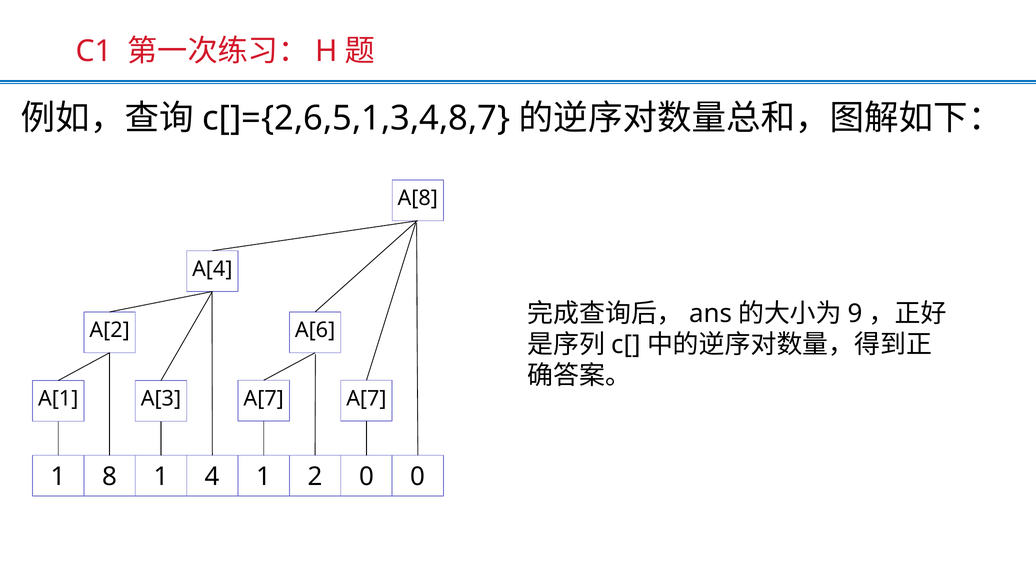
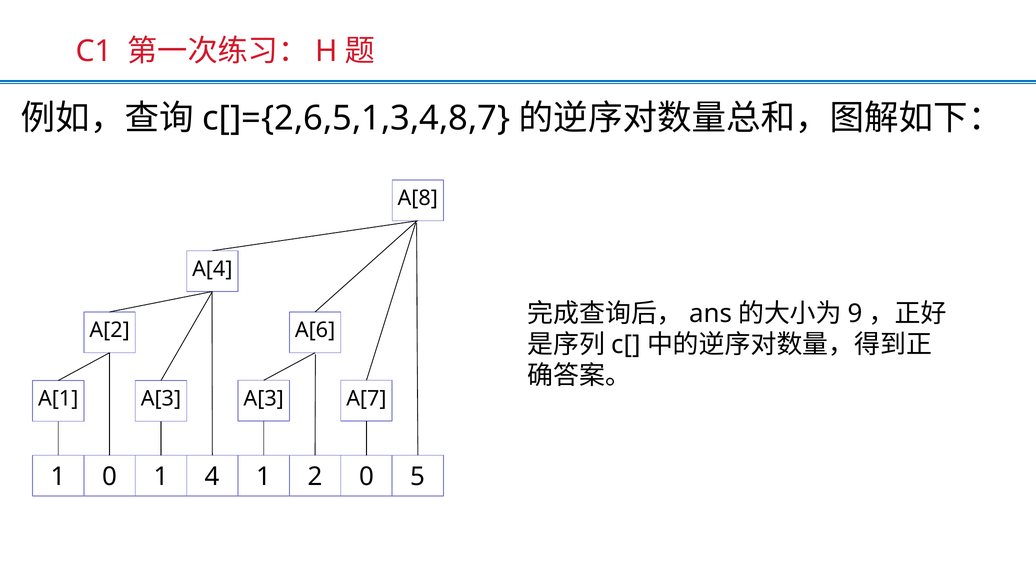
A[7: A[7 -> A[3 (264, 398)
1 8: 8 -> 0 (110, 476)
0 0: 0 -> 5 (418, 476)
